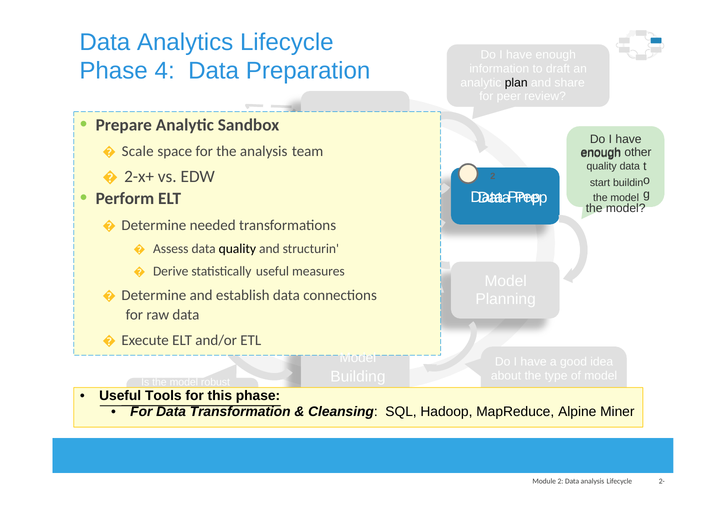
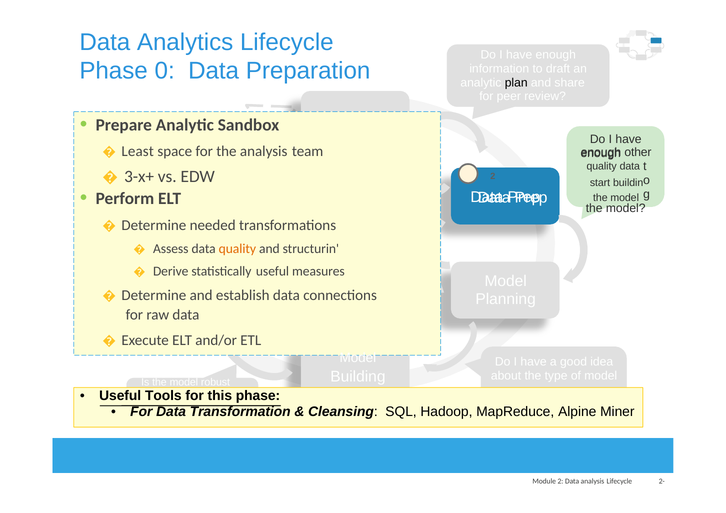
4: 4 -> 0 (165, 71)
Scale: Scale -> Least (138, 151)
2-x+: 2-x+ -> 3-x+ (139, 176)
quality colour: black -> orange (237, 249)
